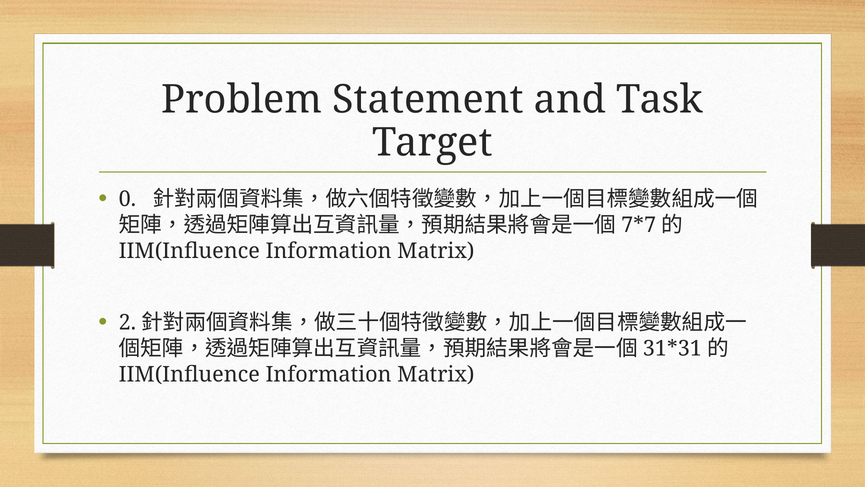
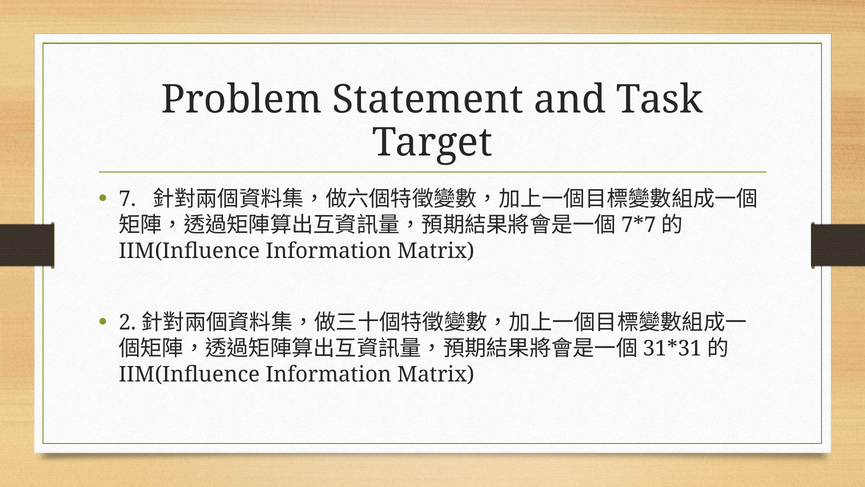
0: 0 -> 7 (127, 199)
